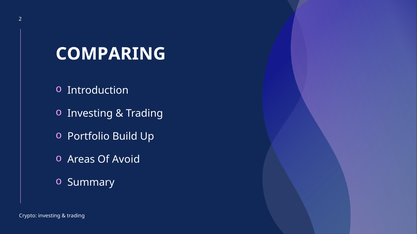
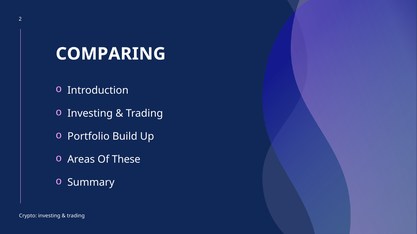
Avoid: Avoid -> These (126, 160)
